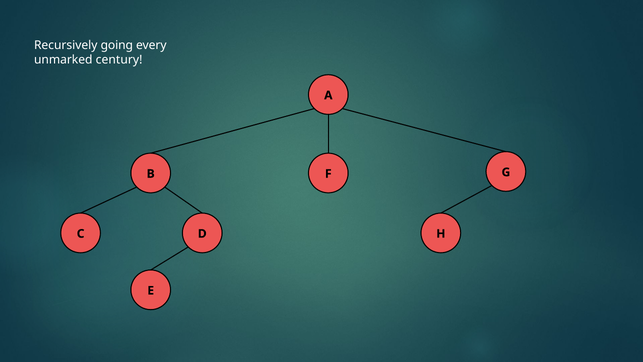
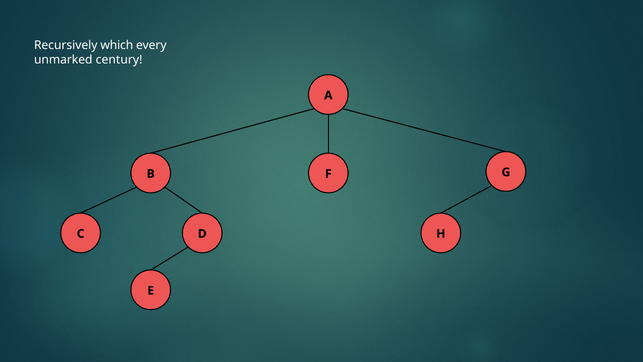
going: going -> which (117, 45)
